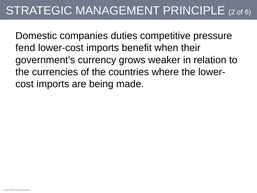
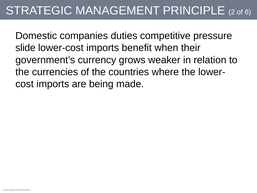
fend: fend -> slide (25, 48)
